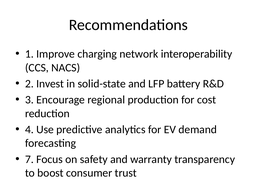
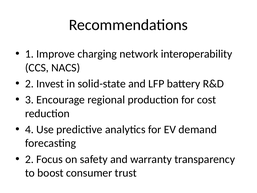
7: 7 -> 2 (29, 159)
